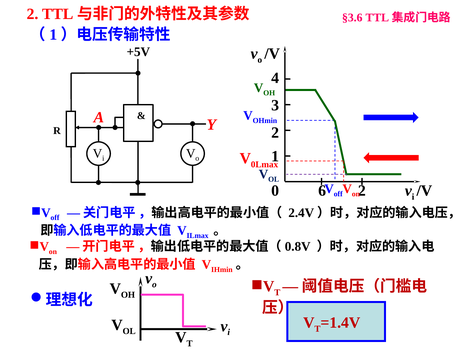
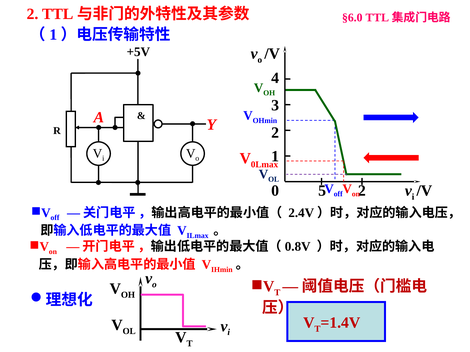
§3.6: §3.6 -> §6.0 (352, 18)
6: 6 -> 5 (322, 191)
